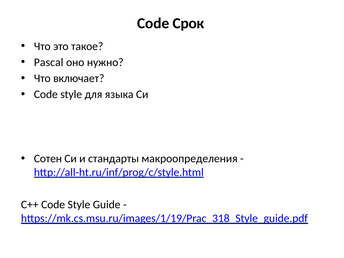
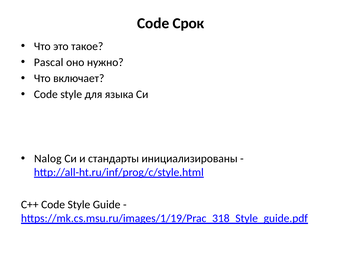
Сотен: Сотен -> Nalog (48, 159)
макроопределения: макроопределения -> инициализированы (190, 159)
